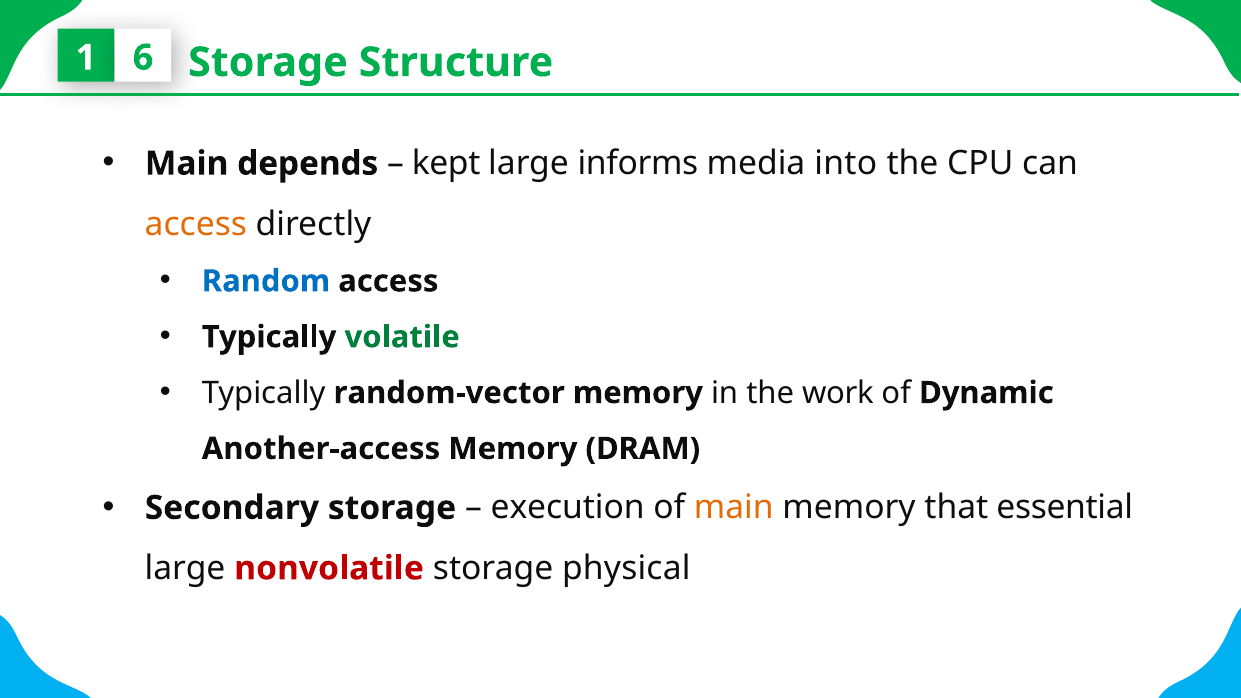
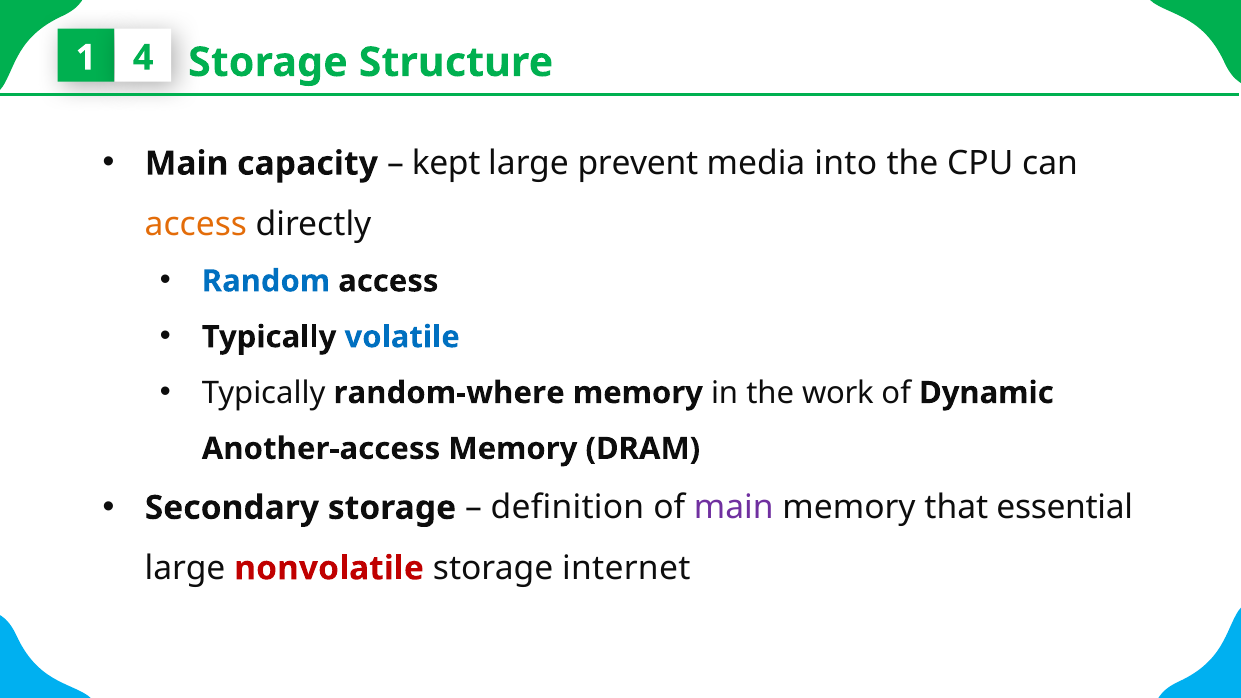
6: 6 -> 4 (143, 58)
depends: depends -> capacity (308, 164)
informs: informs -> prevent (638, 164)
volatile colour: green -> blue (402, 337)
random-vector: random-vector -> random-where (449, 393)
execution: execution -> definition (567, 508)
main colour: orange -> purple (734, 508)
physical: physical -> internet (626, 568)
